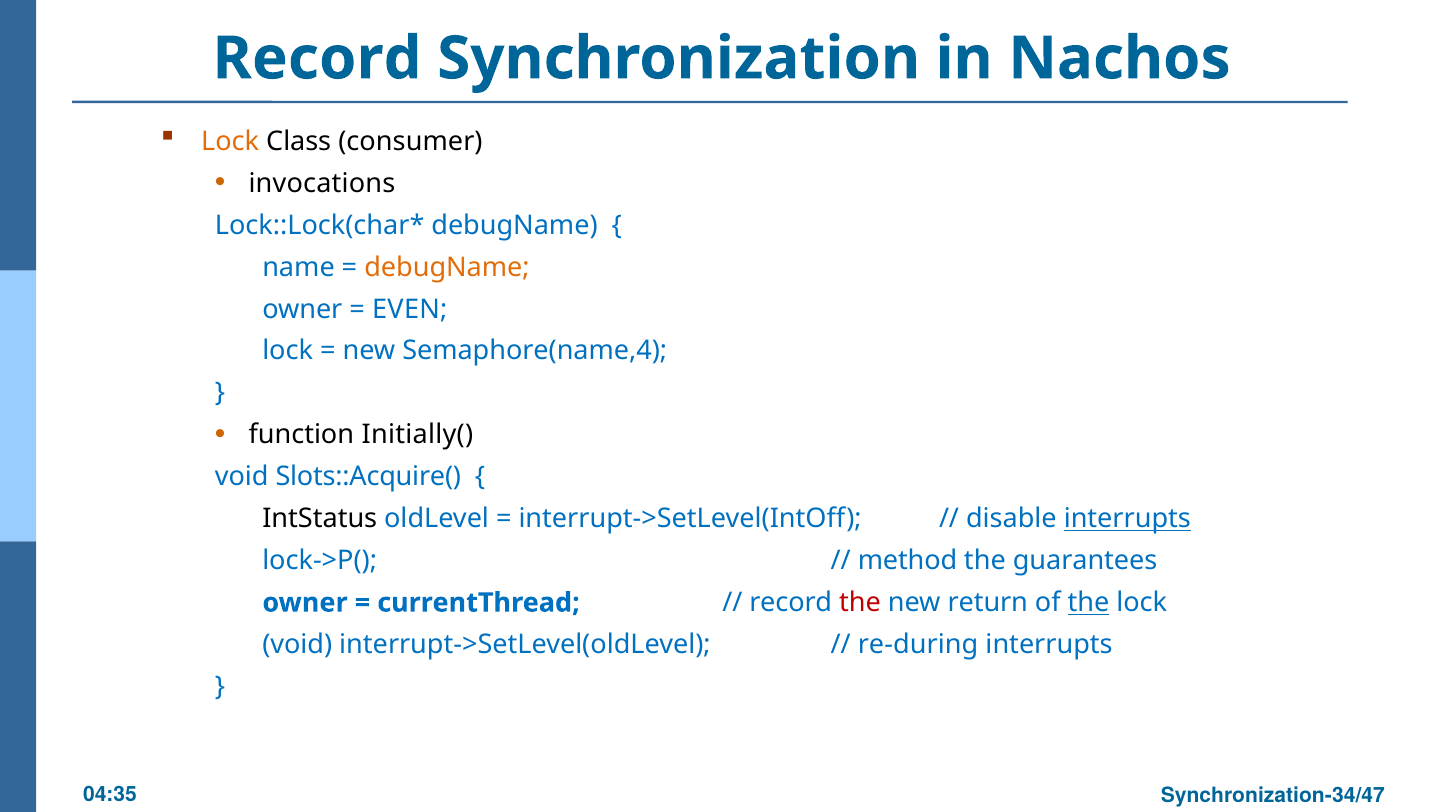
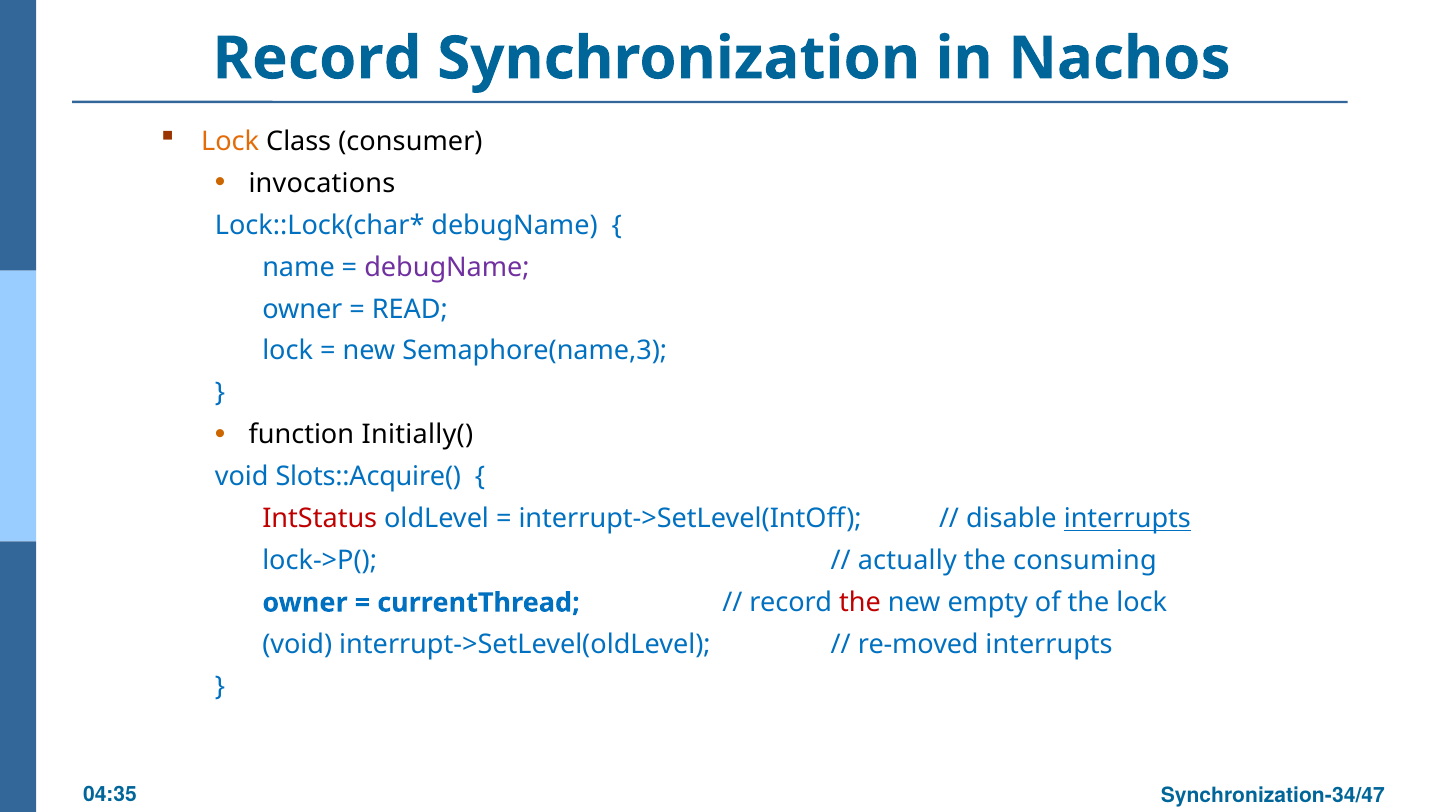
debugName colour: orange -> purple (447, 267)
EVEN: EVEN -> READ (410, 309)
Semaphore(name,4: Semaphore(name,4 -> Semaphore(name,3 (535, 351)
IntStatus colour: black -> red (320, 519)
method: method -> actually (907, 561)
guarantees: guarantees -> consuming (1085, 561)
return: return -> empty (988, 603)
the underline: present -> none (1089, 603)
re-during: re-during -> re-moved (918, 645)
